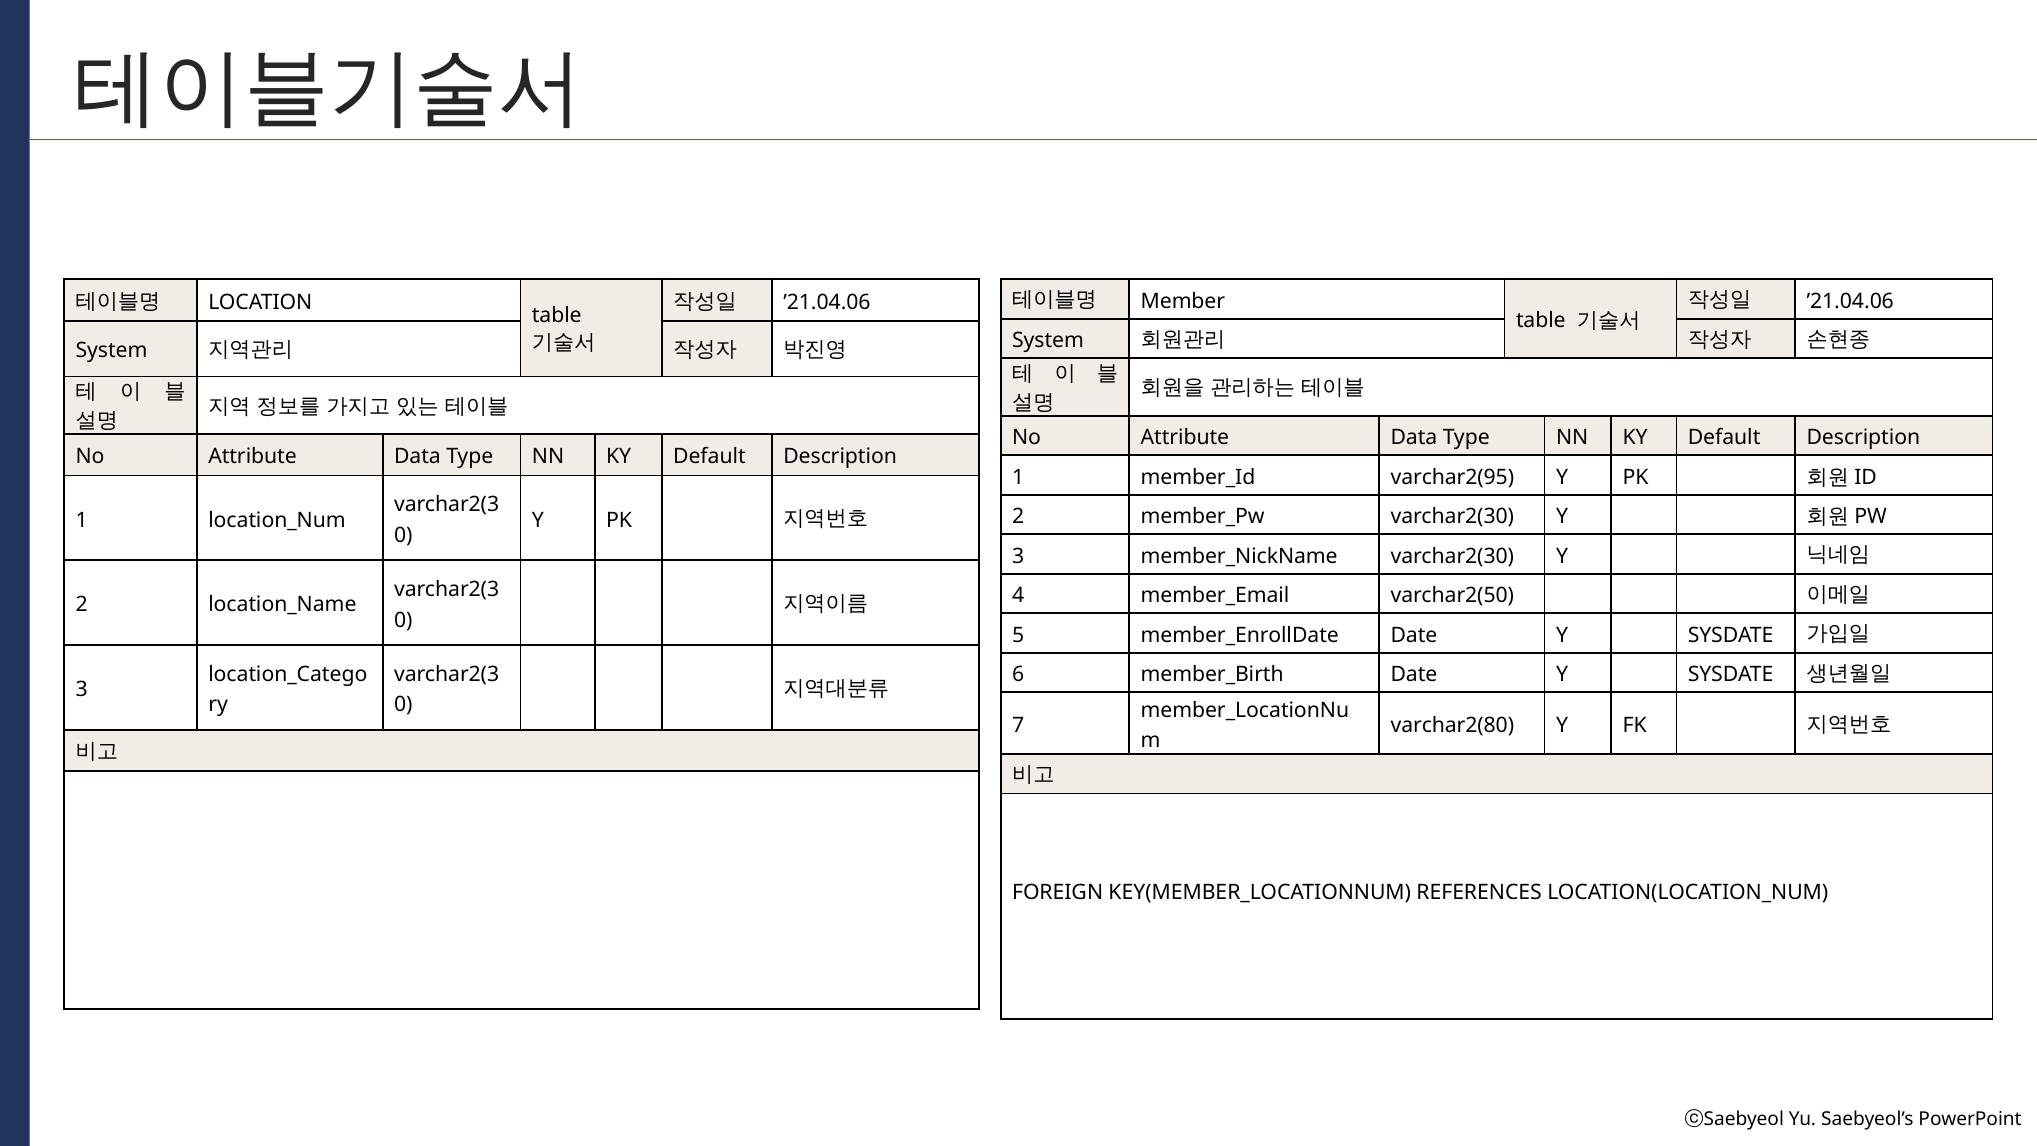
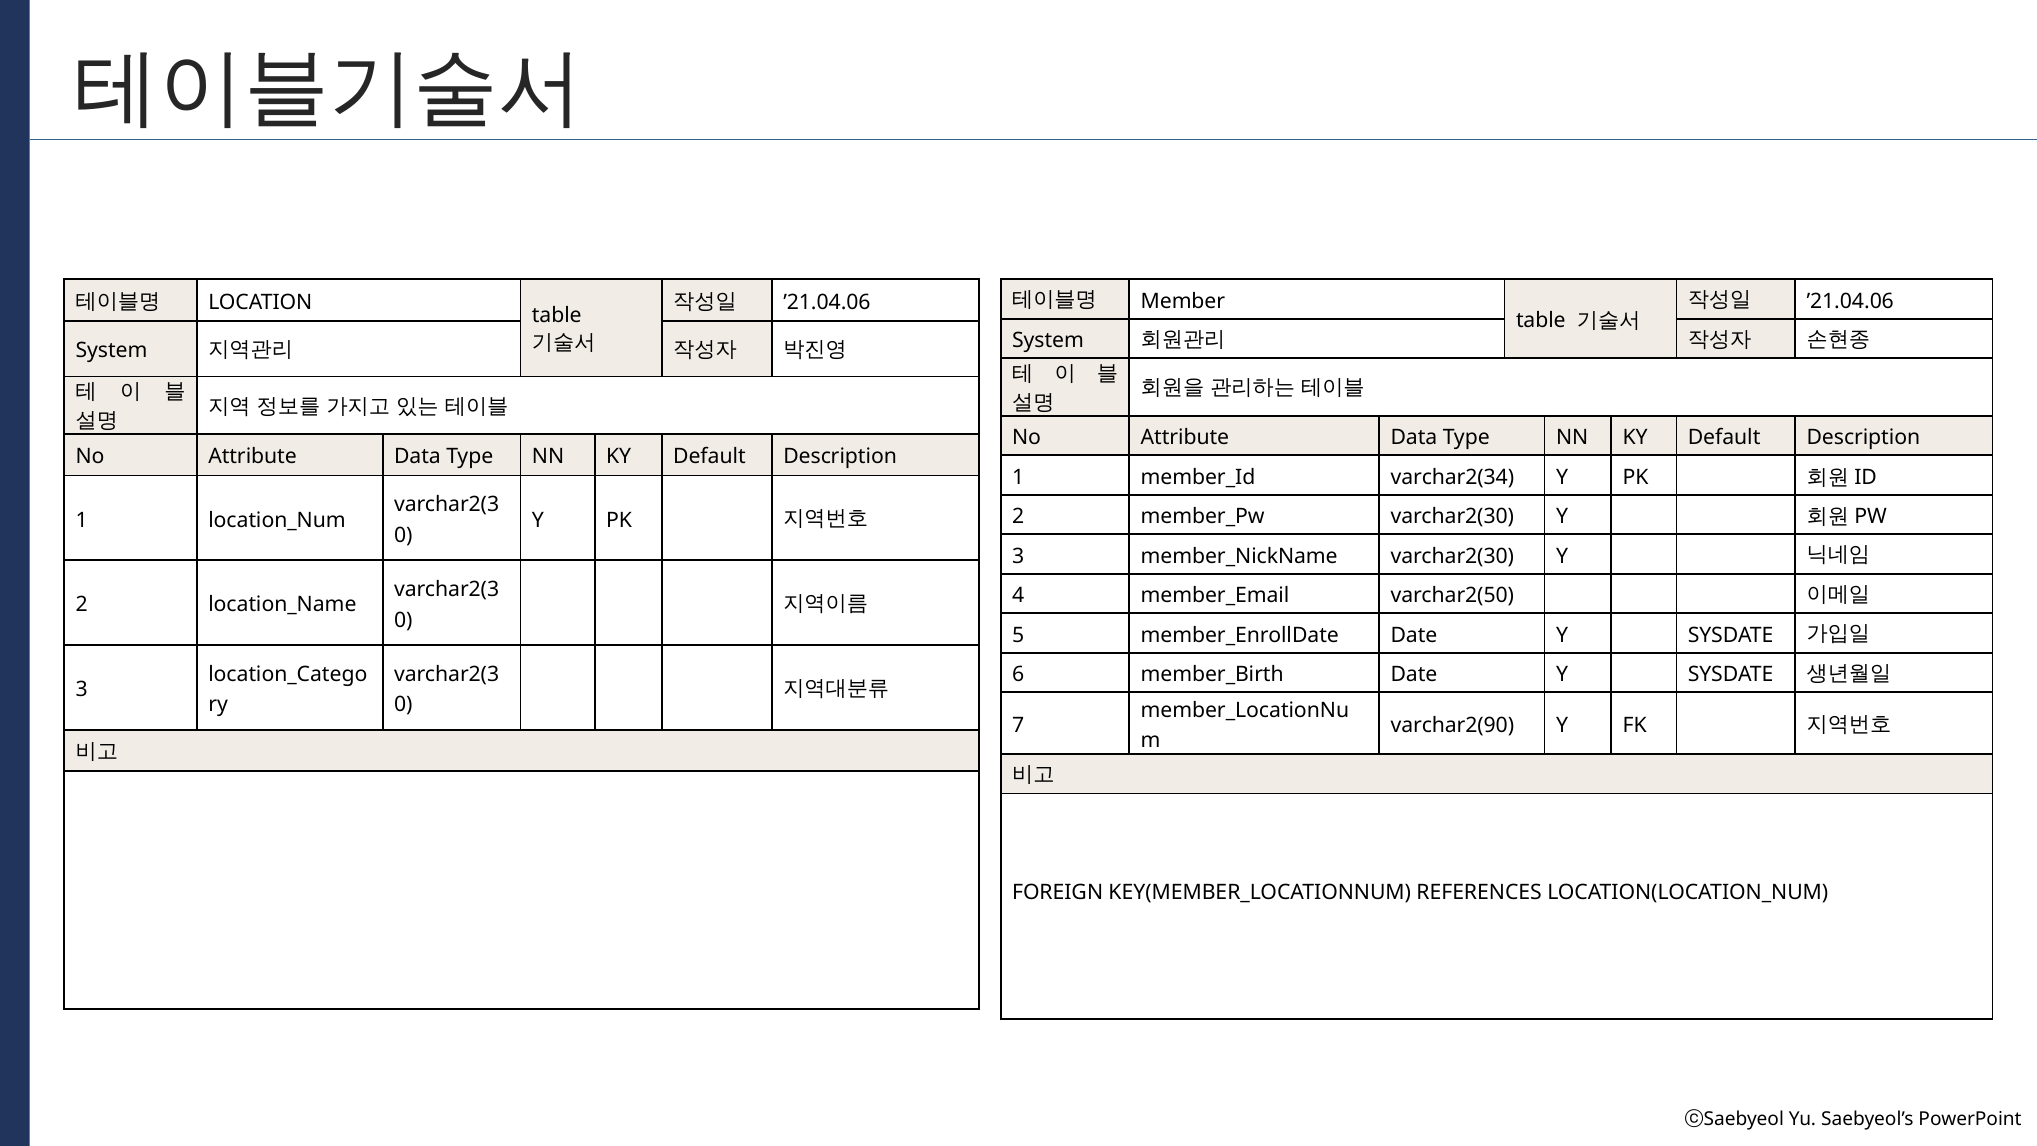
varchar2(95: varchar2(95 -> varchar2(34 (1452, 477)
varchar2(80: varchar2(80 -> varchar2(90 (1452, 725)
